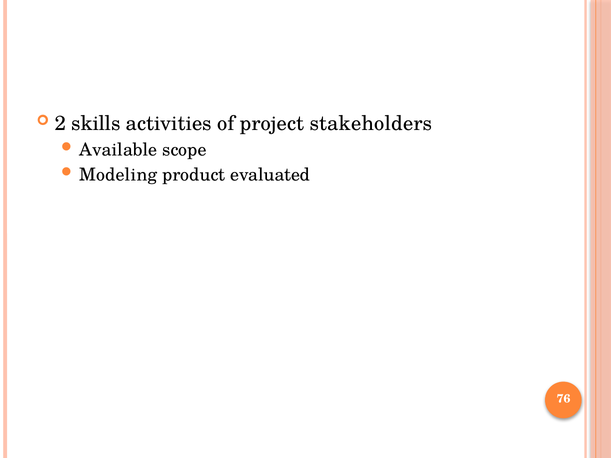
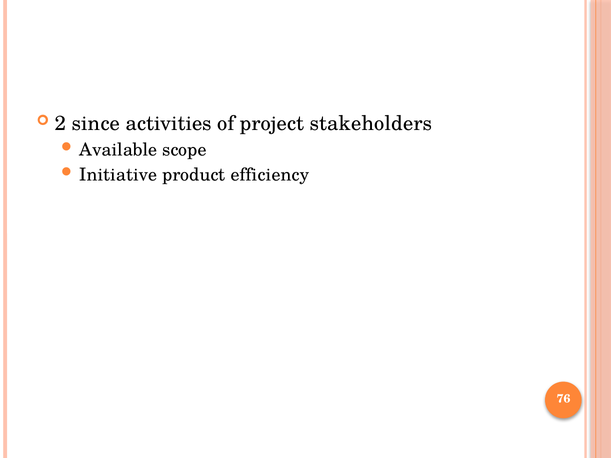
skills: skills -> since (96, 124)
Modeling: Modeling -> Initiative (118, 175)
evaluated: evaluated -> efficiency (270, 175)
